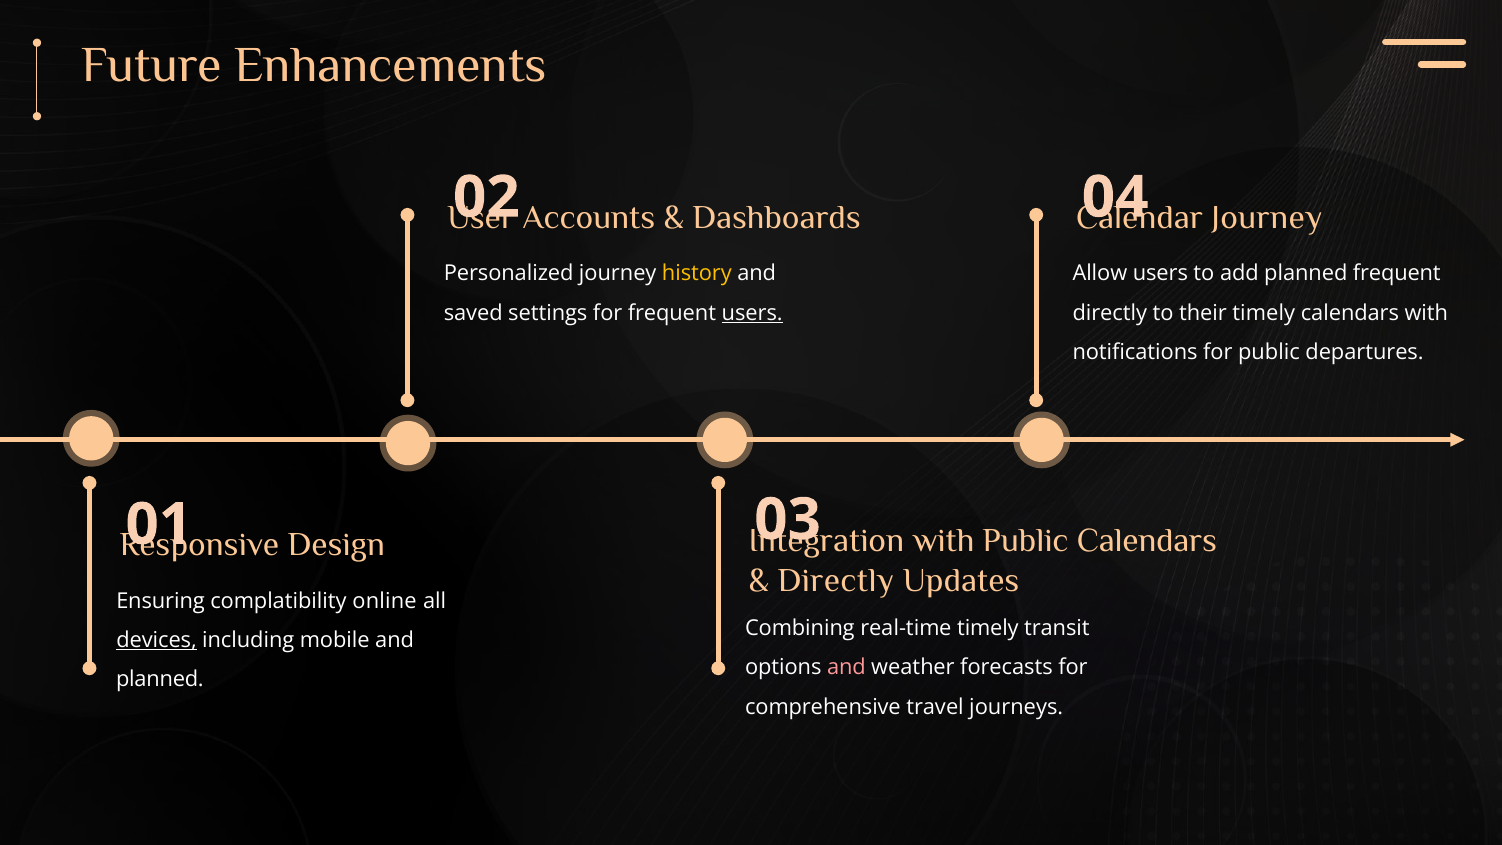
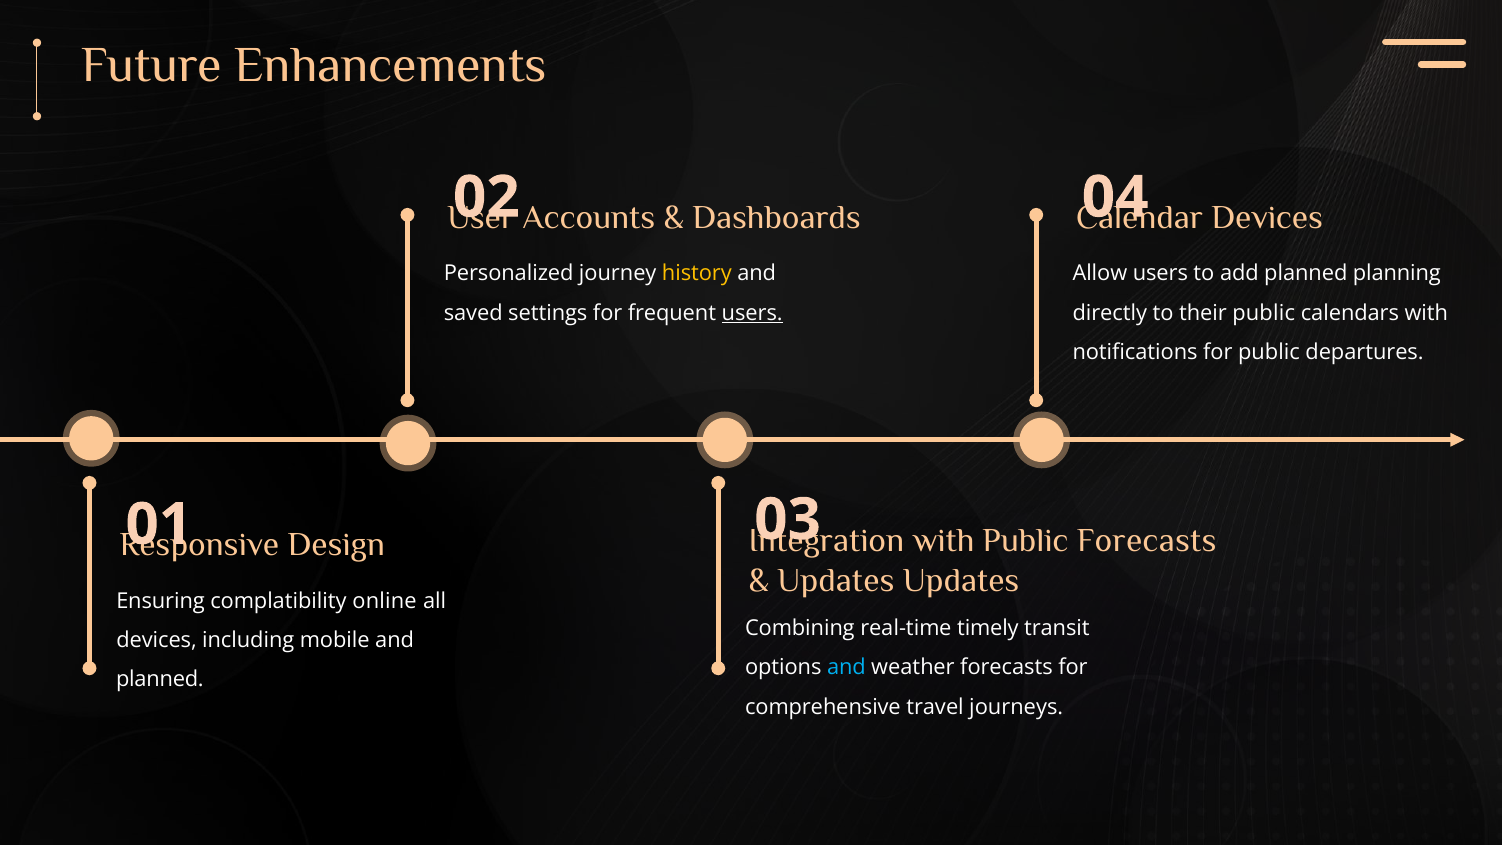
Journey: Journey -> Devices (1267, 218)
planned frequent: frequent -> planning (1397, 273)
their timely: timely -> public (1264, 313)
Public Calendars: Calendars -> Forecasts (1147, 540)
Directly: Directly -> Updates (836, 580)
devices underline: present -> none (156, 640)
and colour: pink -> light blue (846, 668)
